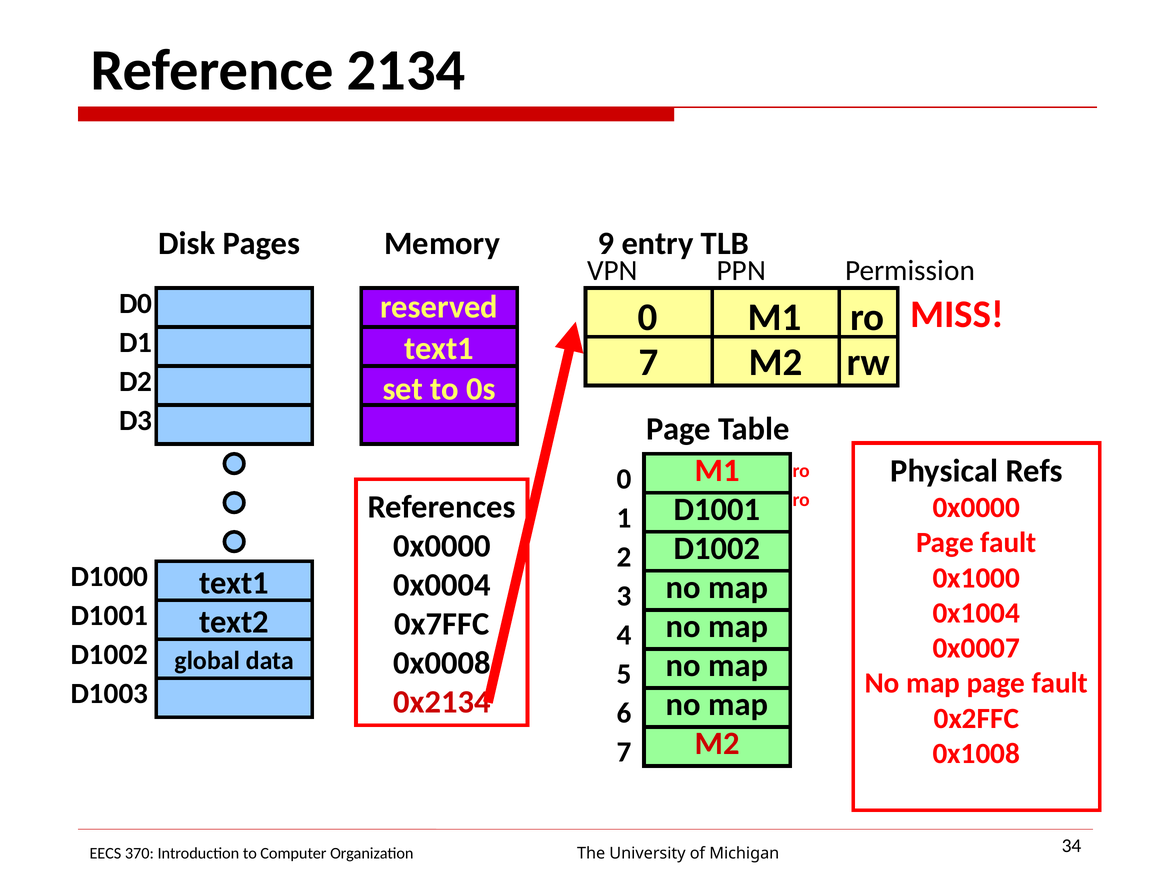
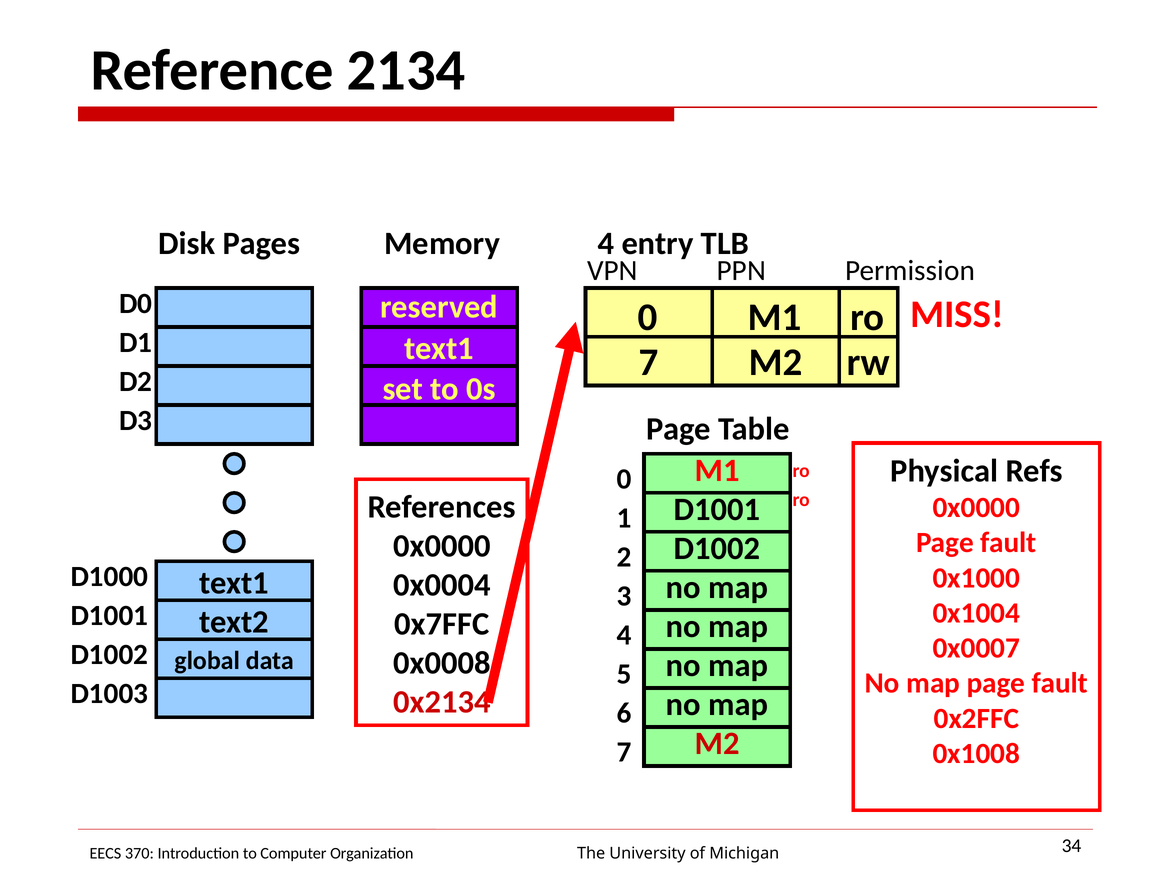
Pages 9: 9 -> 4 (606, 244)
